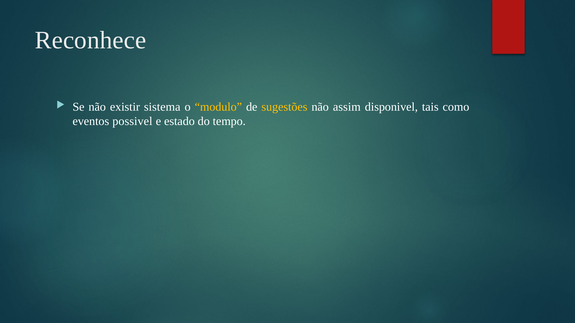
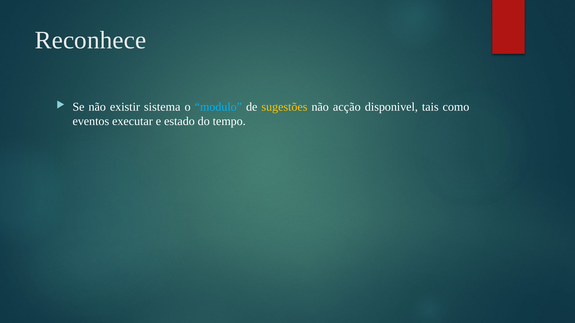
modulo colour: yellow -> light blue (218, 107)
assim: assim -> acção (347, 107)
possivel: possivel -> executar (132, 121)
